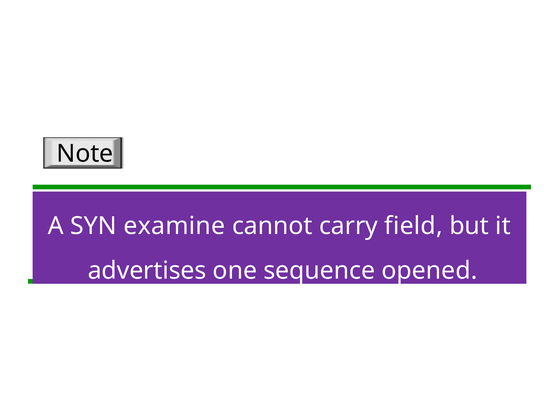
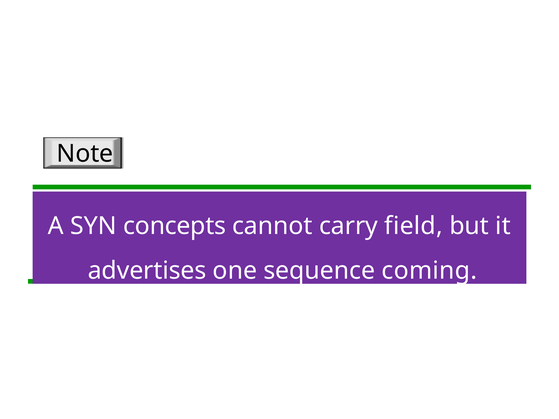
examine: examine -> concepts (175, 226)
opened: opened -> coming (429, 271)
